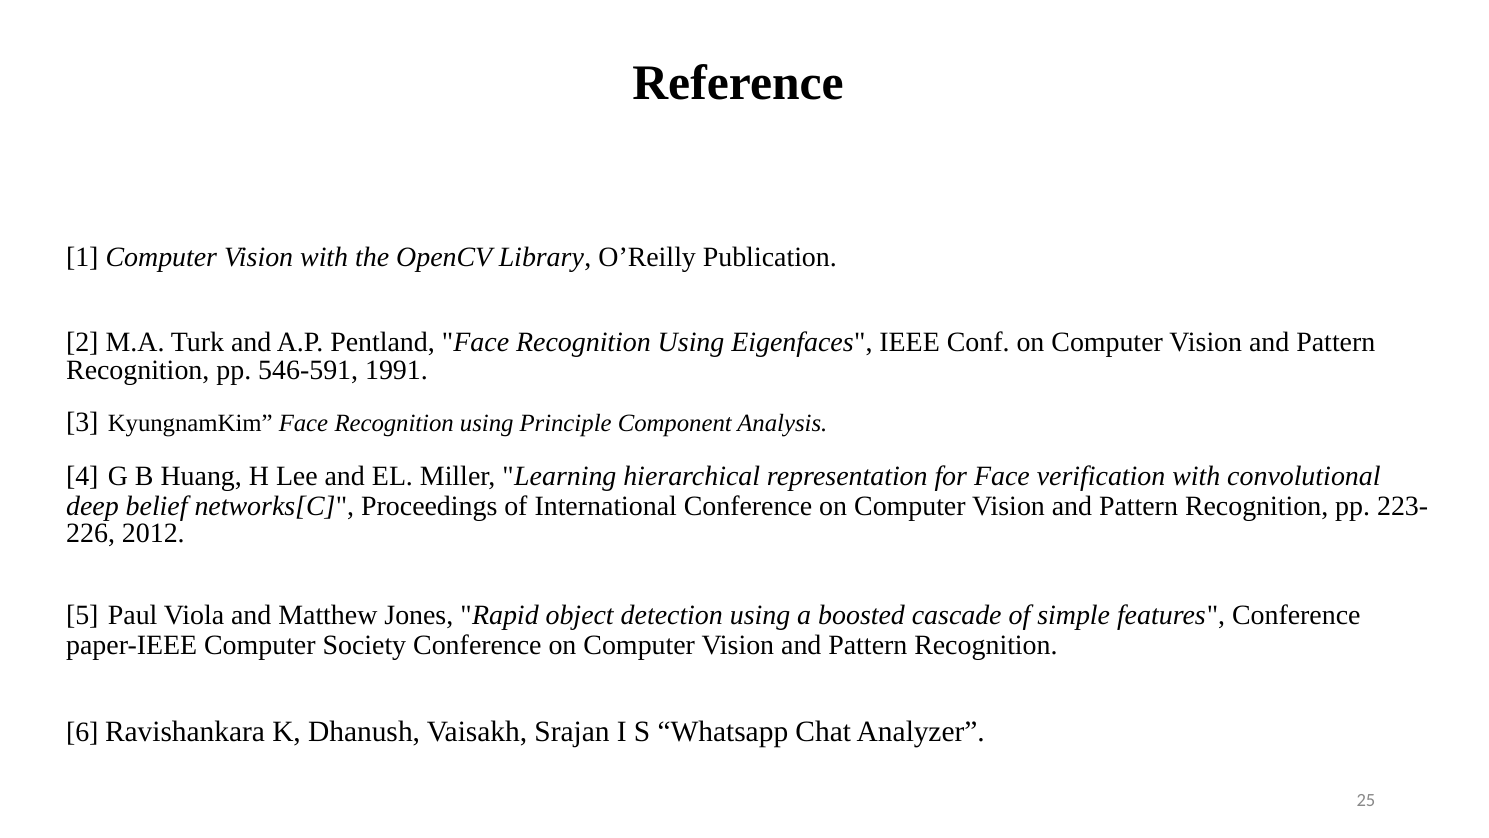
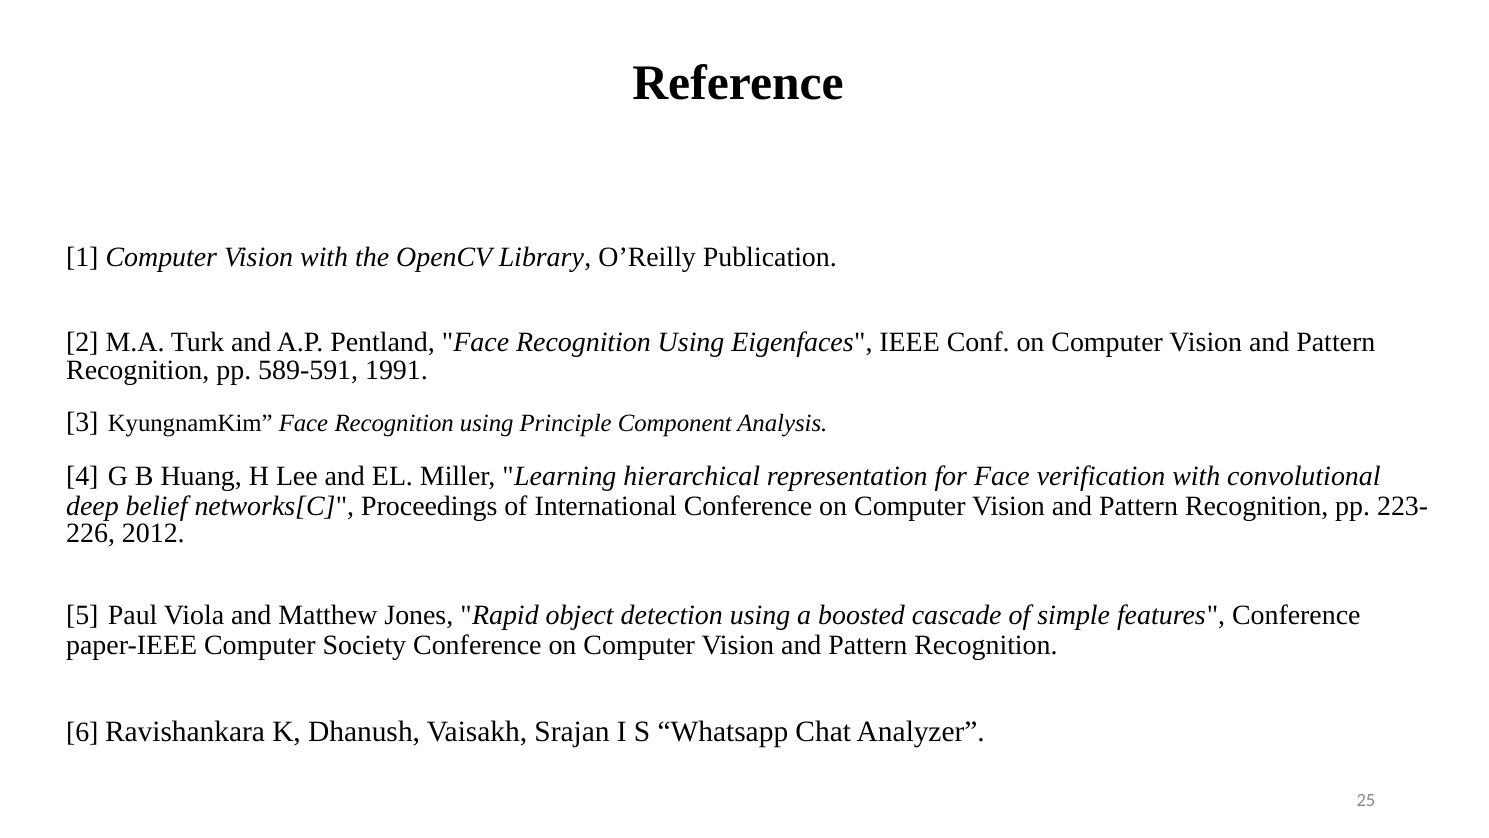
546-591: 546-591 -> 589-591 (308, 370)
